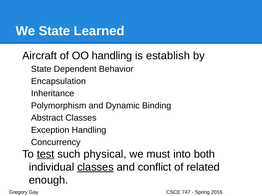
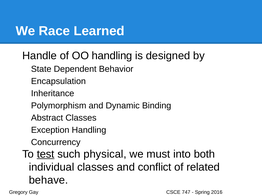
We State: State -> Race (54, 31)
Aircraft: Aircraft -> Handle (40, 56)
establish: establish -> designed (168, 56)
classes underline: present -> none (95, 168)
enough: enough -> behave (48, 181)
